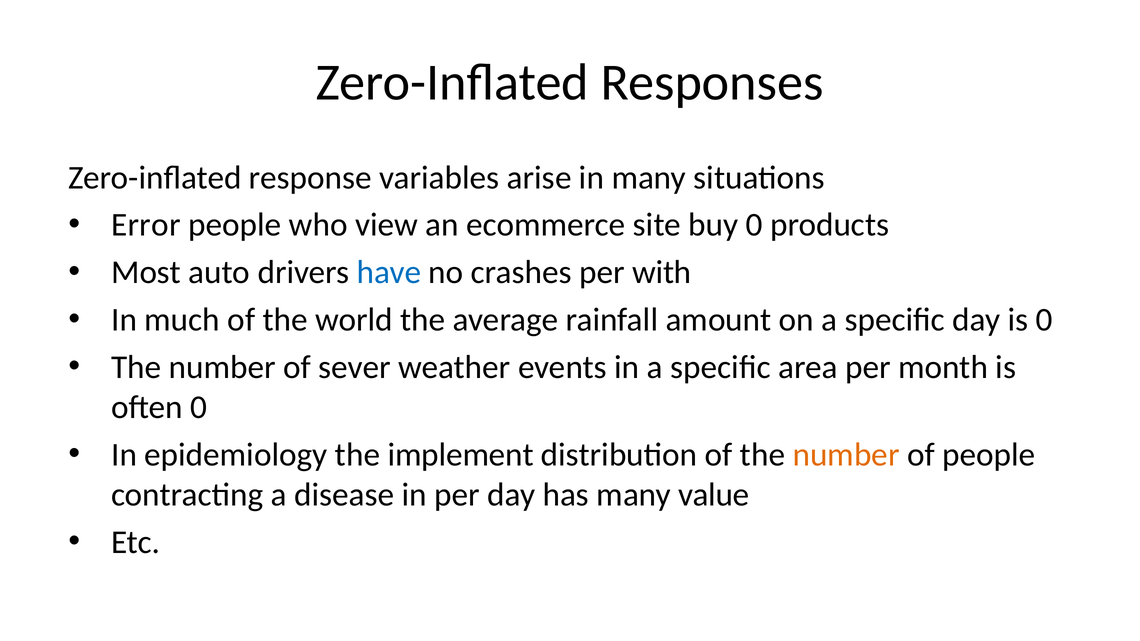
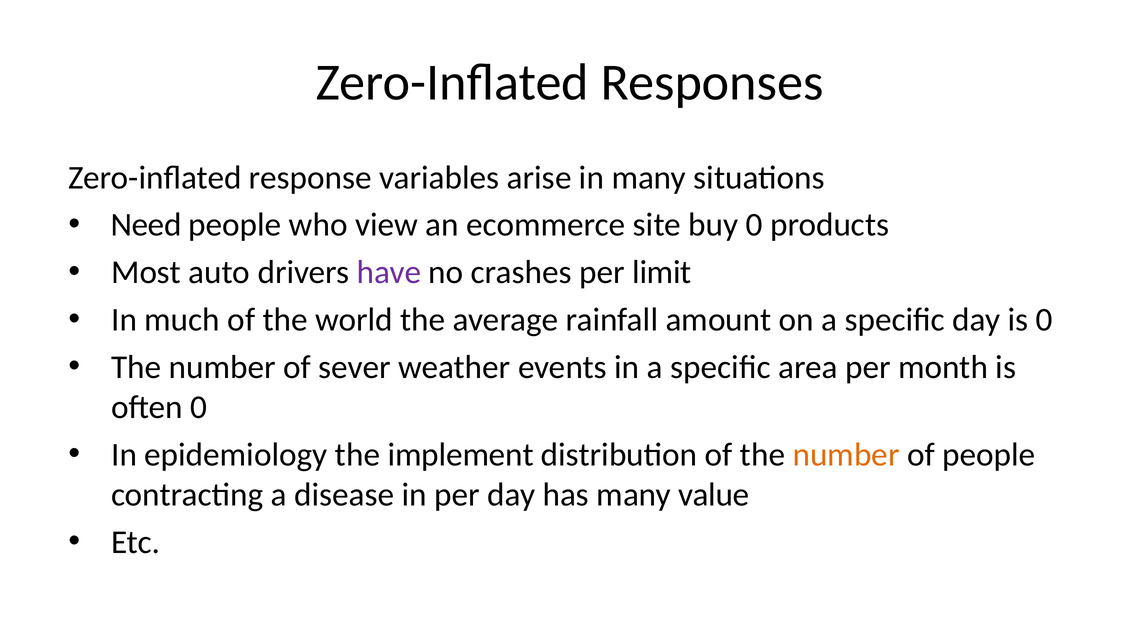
Error: Error -> Need (146, 225)
have colour: blue -> purple (389, 273)
with: with -> limit (662, 273)
